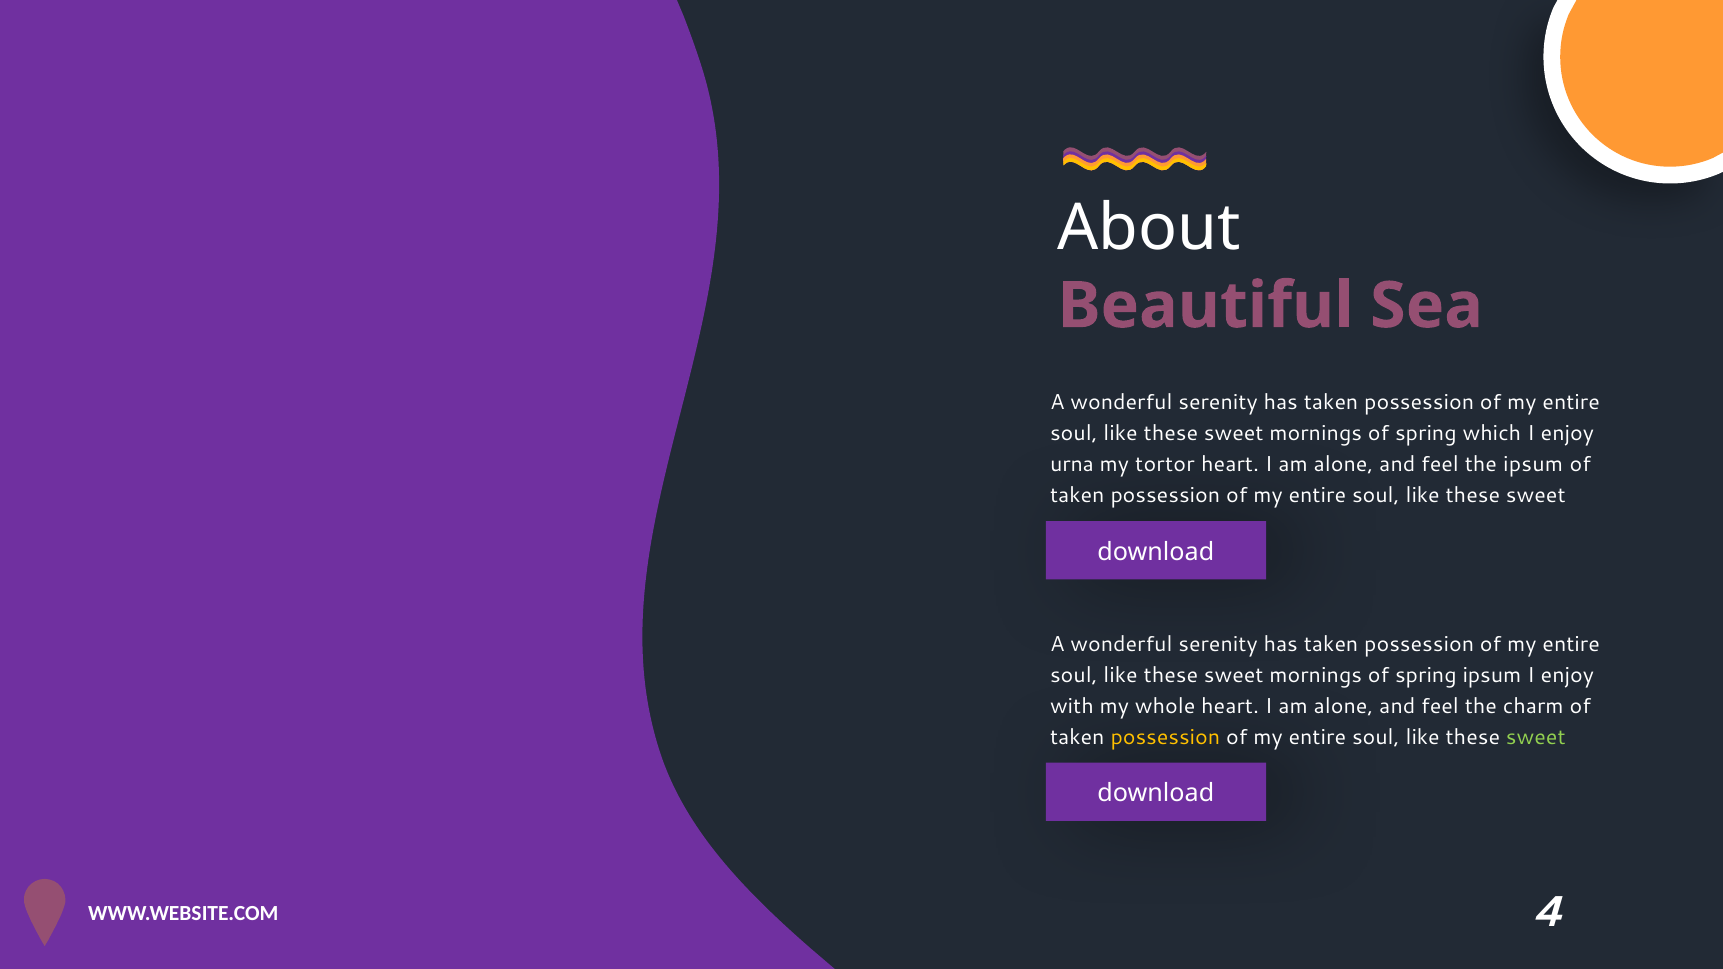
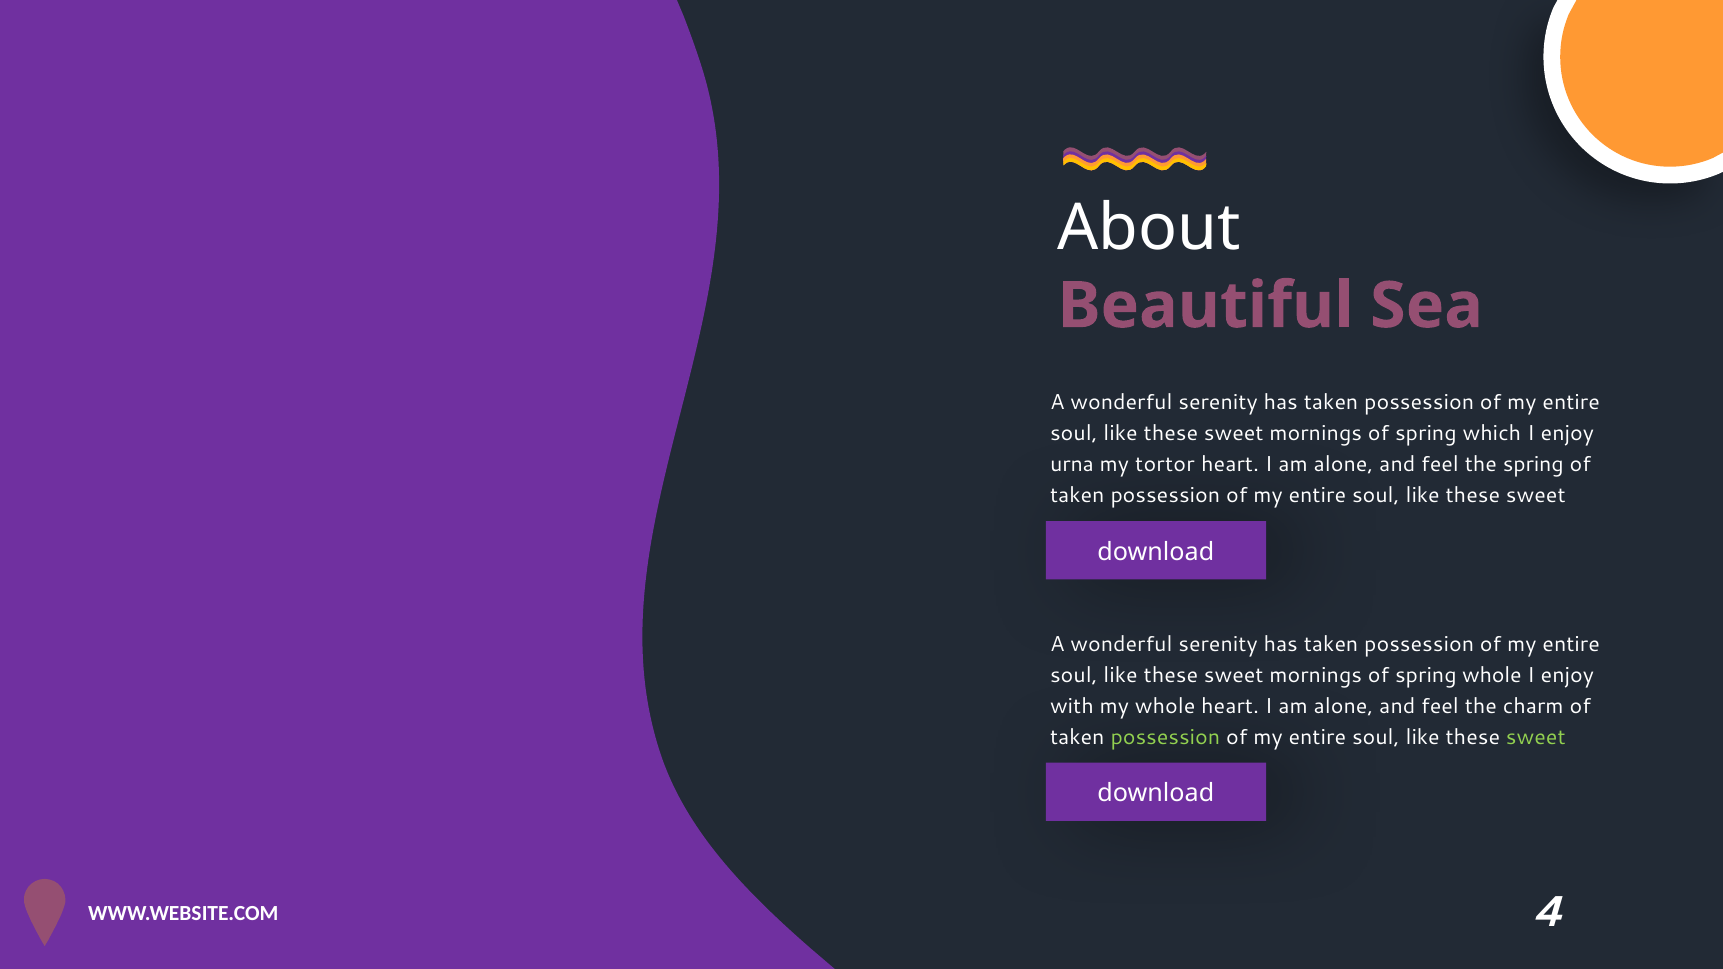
the ipsum: ipsum -> spring (1533, 465)
spring ipsum: ipsum -> whole (1492, 675)
possession colour: yellow -> light green (1165, 737)
